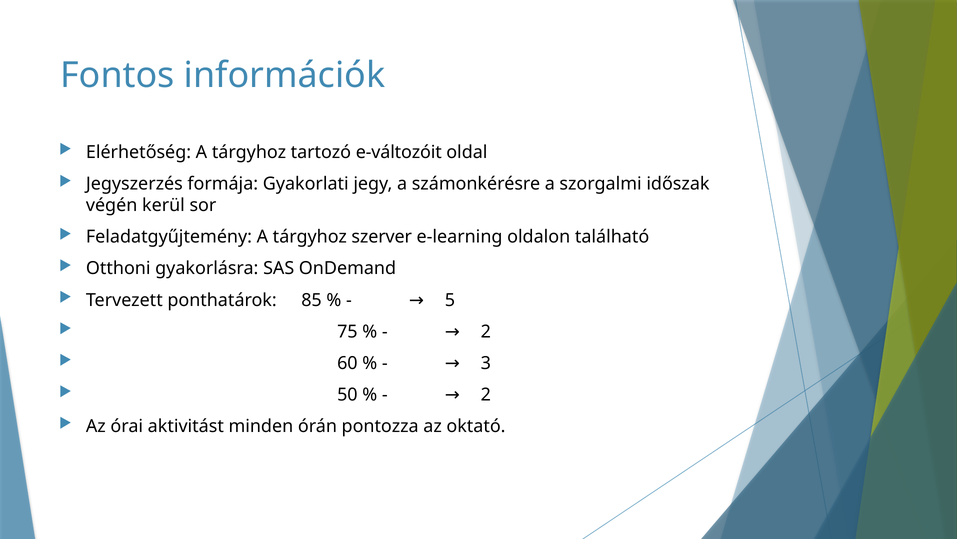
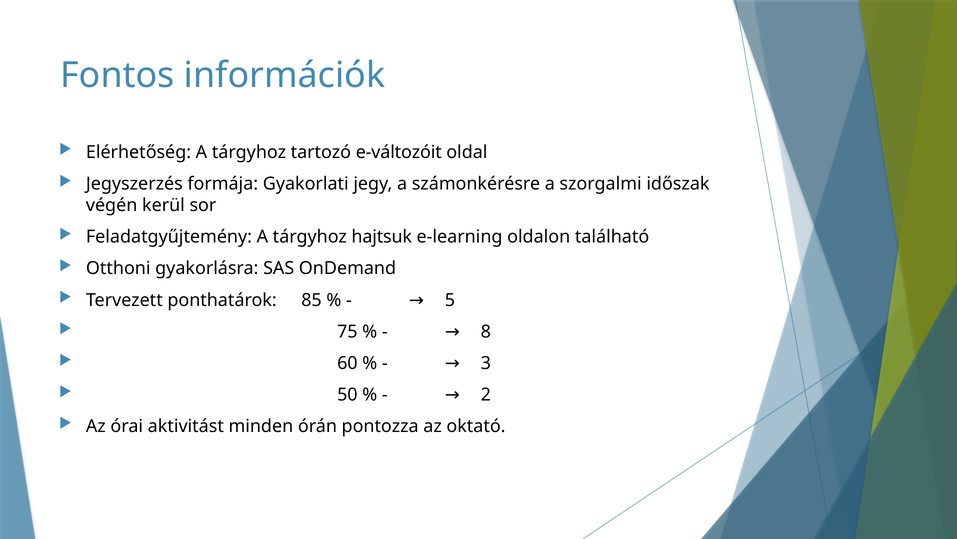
szerver: szerver -> hajtsuk (382, 237)
2: 2 -> 8 (486, 331)
